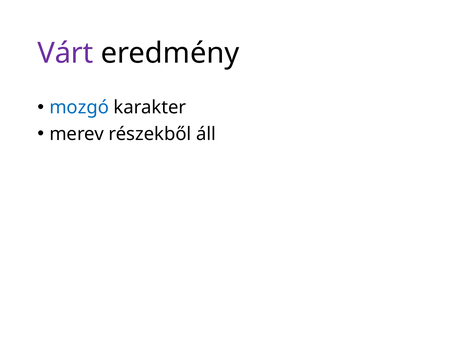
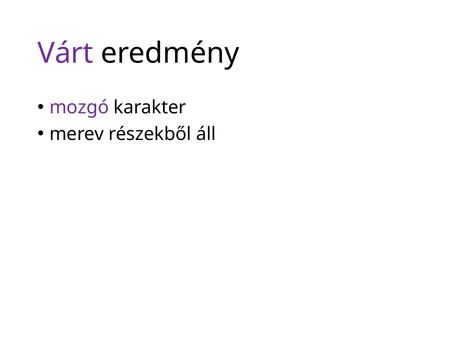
mozgó colour: blue -> purple (79, 107)
